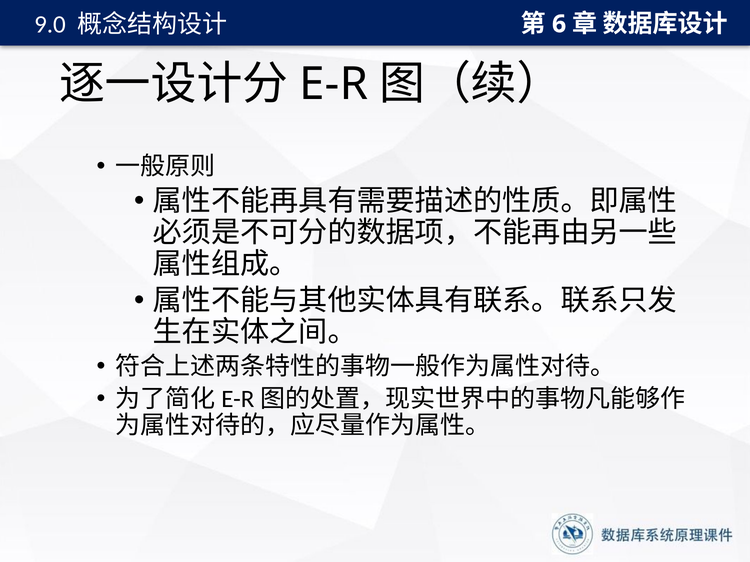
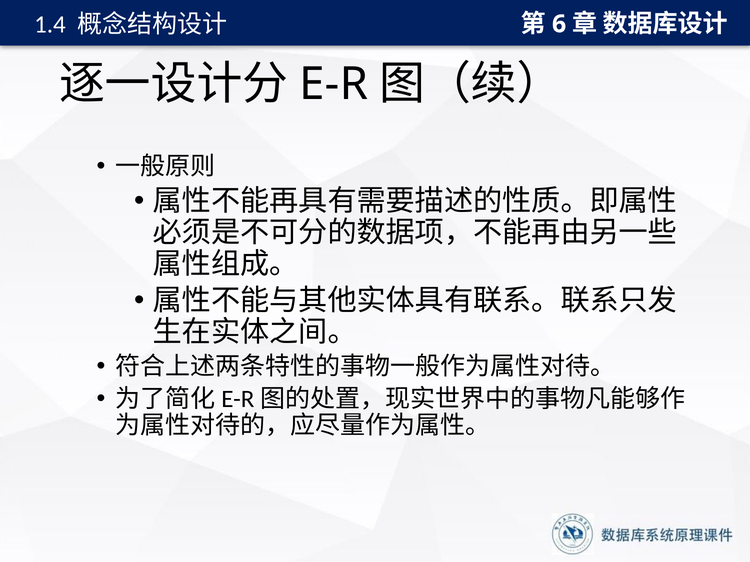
9.0: 9.0 -> 1.4 (50, 24)
